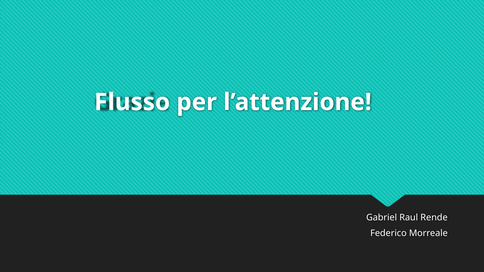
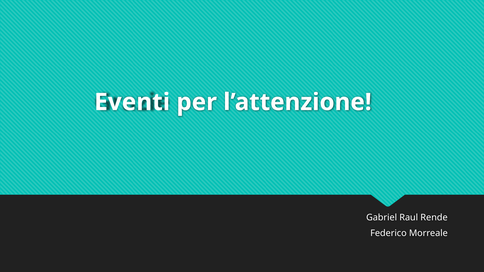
Flusso: Flusso -> Eventi (132, 102)
